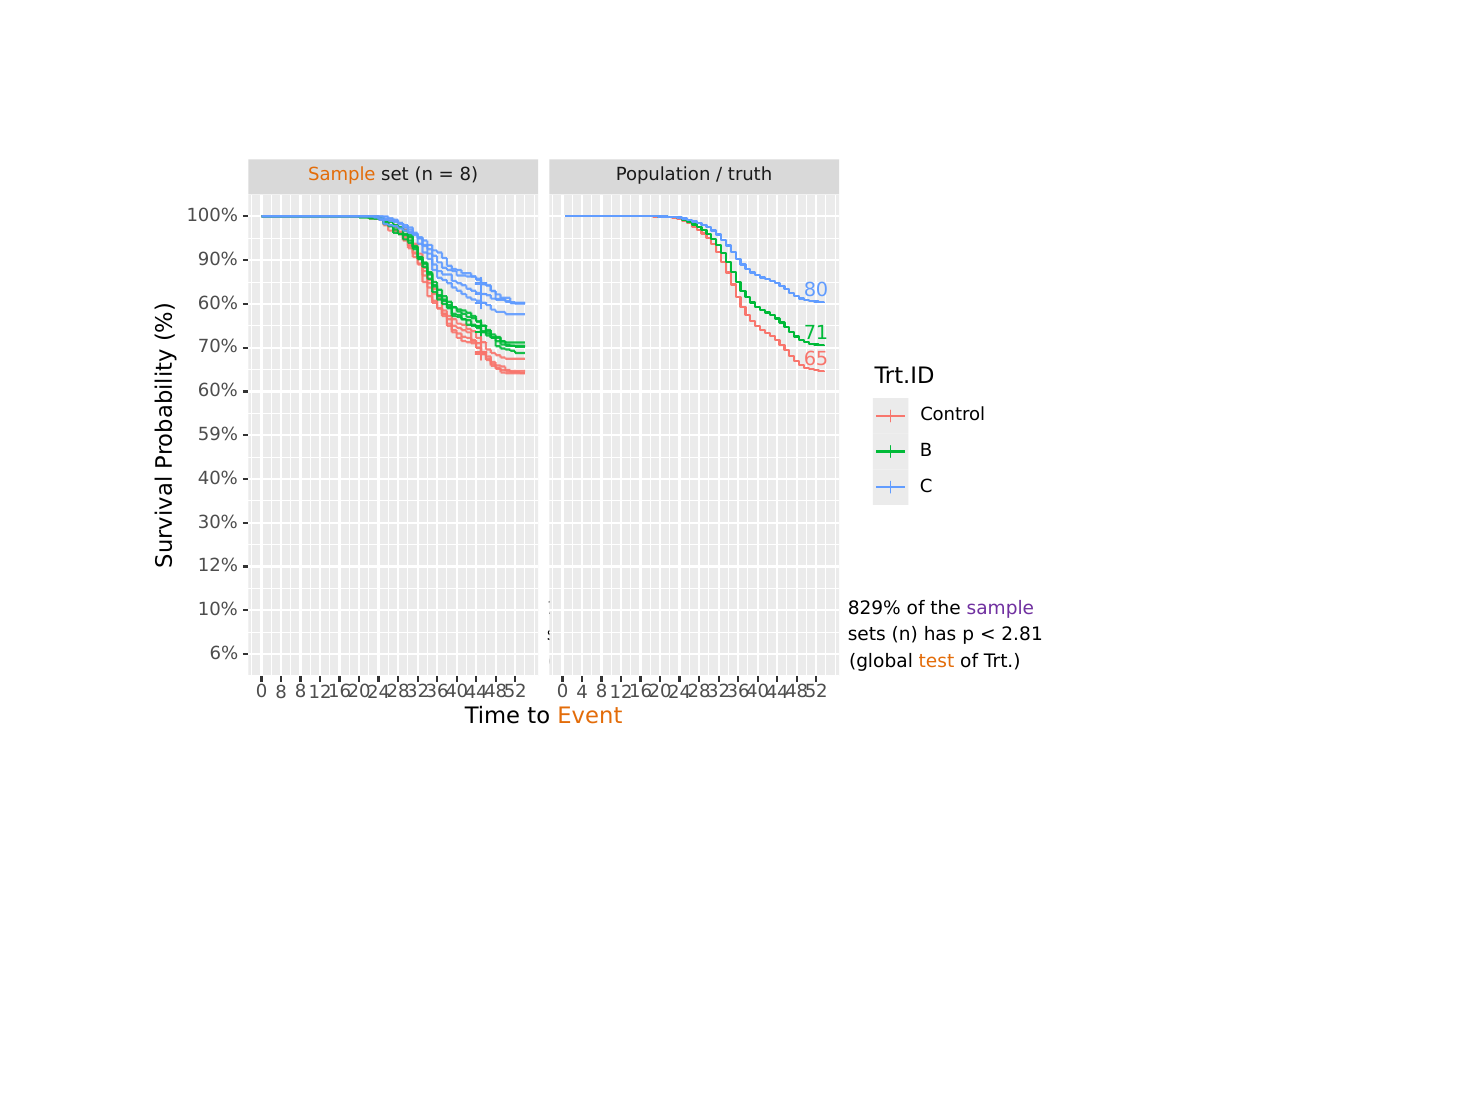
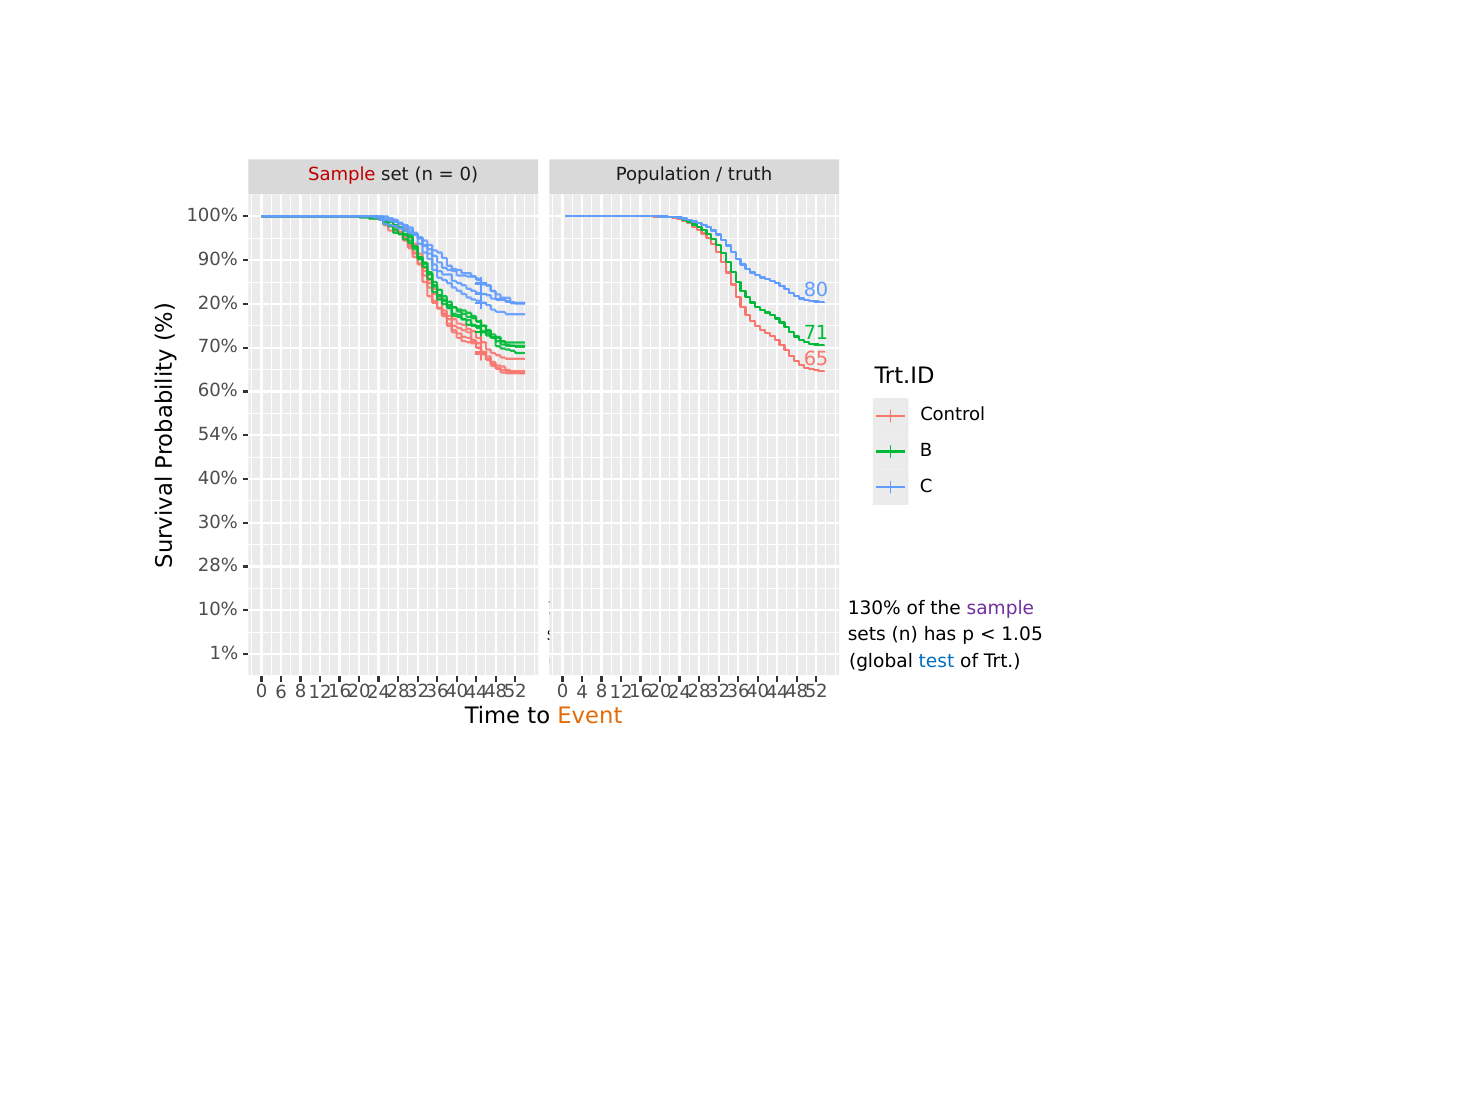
Sample colour: orange -> red (342, 174)
8: 8 -> 0 (469, 174)
60%: 60% -> 20% (218, 303)
59%: 59% -> 54% (218, 435)
12%: 12% -> 28% (218, 566)
829%: 829% -> 130% (874, 608)
2.81: 2.81 -> 1.05 (1022, 635)
6%: 6% -> 1% (224, 653)
test colour: orange -> blue (937, 662)
0 8: 8 -> 6 (281, 692)
